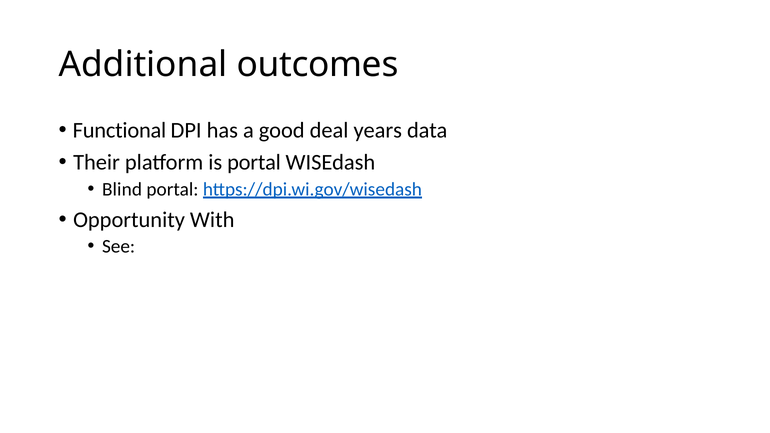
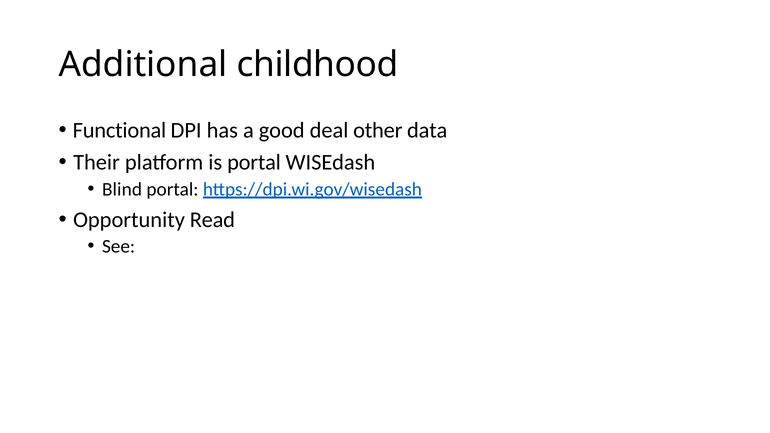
outcomes: outcomes -> childhood (318, 65)
years: years -> other (378, 130)
With: With -> Read (212, 220)
